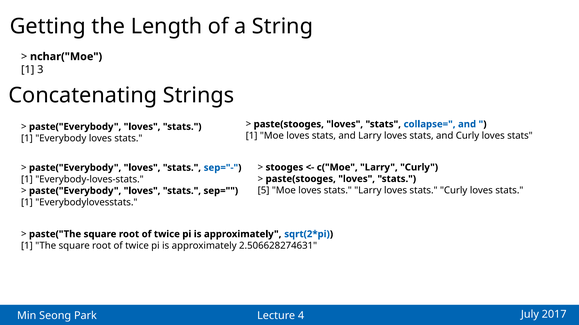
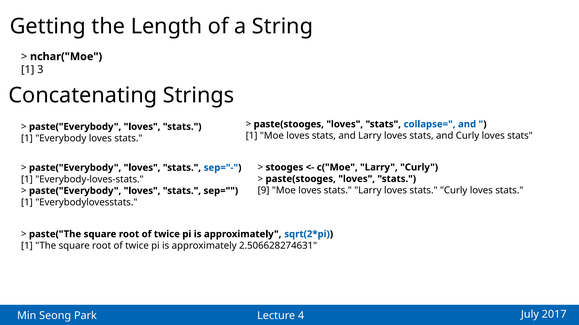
5: 5 -> 9 (264, 191)
